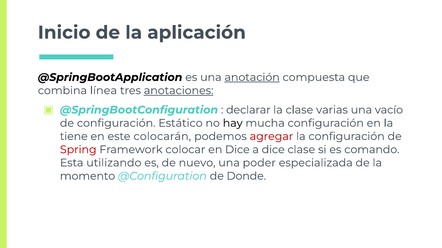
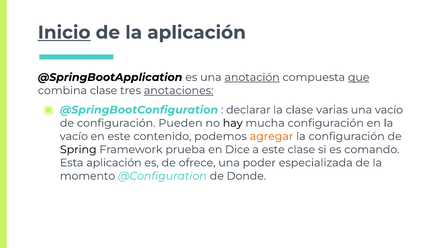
Inicio underline: none -> present (64, 33)
que underline: none -> present (359, 77)
combina línea: línea -> clase (104, 91)
Estático: Estático -> Pueden (180, 123)
tiene: tiene -> vacío (74, 137)
colocarán: colocarán -> contenido (162, 137)
agregar colour: red -> orange (271, 137)
Spring colour: red -> black (78, 150)
colocar: colocar -> prueba (185, 150)
a dice: dice -> este (273, 150)
Esta utilizando: utilizando -> aplicación (114, 163)
nuevo: nuevo -> ofrece (197, 163)
